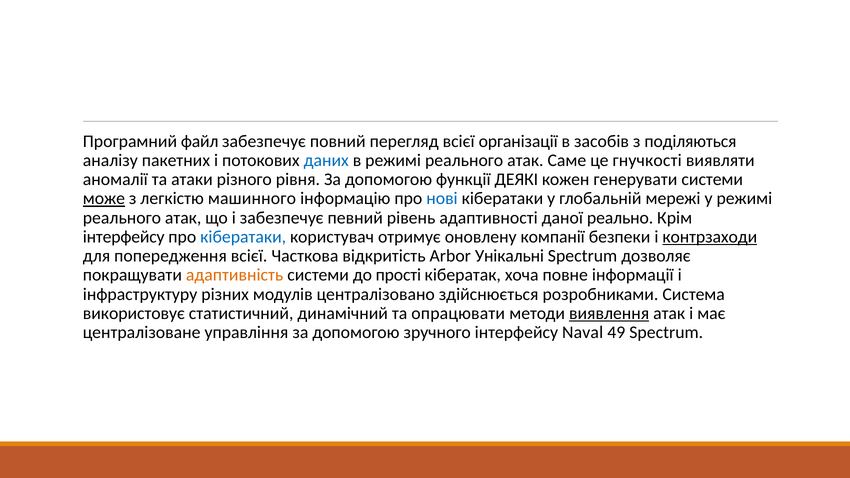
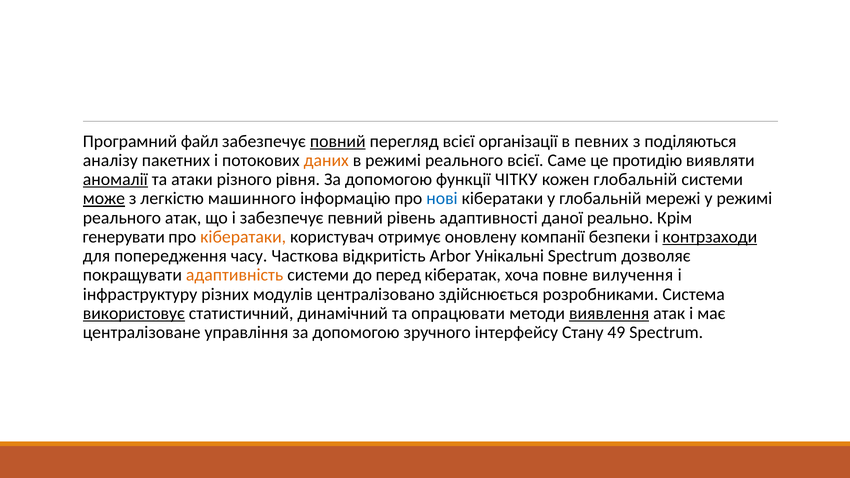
повний underline: none -> present (338, 141)
засобів: засобів -> певних (601, 141)
даних colour: blue -> orange (326, 160)
в режимі реального атак: атак -> всієї (525, 160)
гнучкості: гнучкості -> протидію (647, 160)
аномалії underline: none -> present (115, 180)
ДЕЯКІ: ДЕЯКІ -> ЧІТКУ (516, 180)
кожен генерувати: генерувати -> глобальній (635, 180)
інтерфейсу: інтерфейсу -> генерувати (124, 237)
кібератаки colour: blue -> orange (243, 237)
попередження всієї: всієї -> часу (249, 256)
прості: прості -> перед (398, 275)
інформації: інформації -> вилучення (633, 275)
використовує underline: none -> present (134, 313)
Naval: Naval -> Стану (583, 333)
